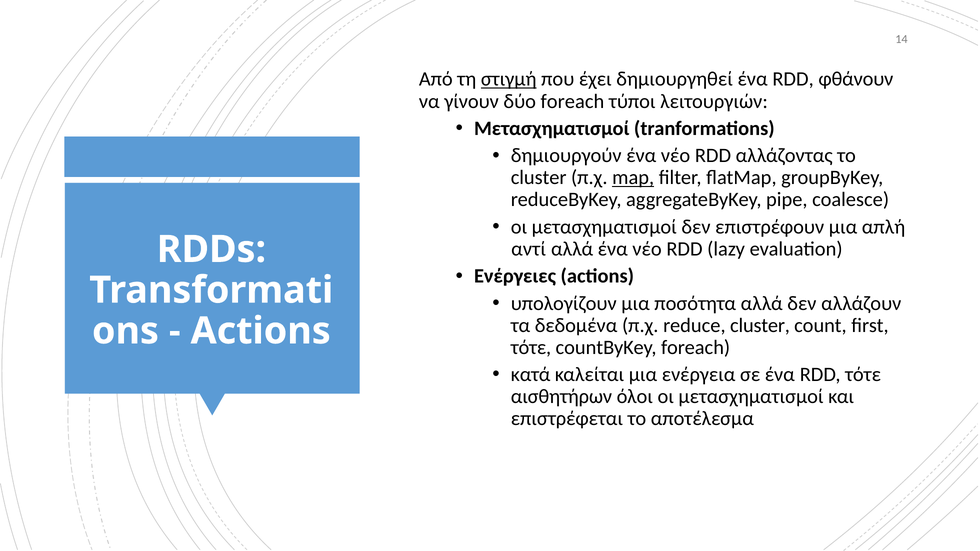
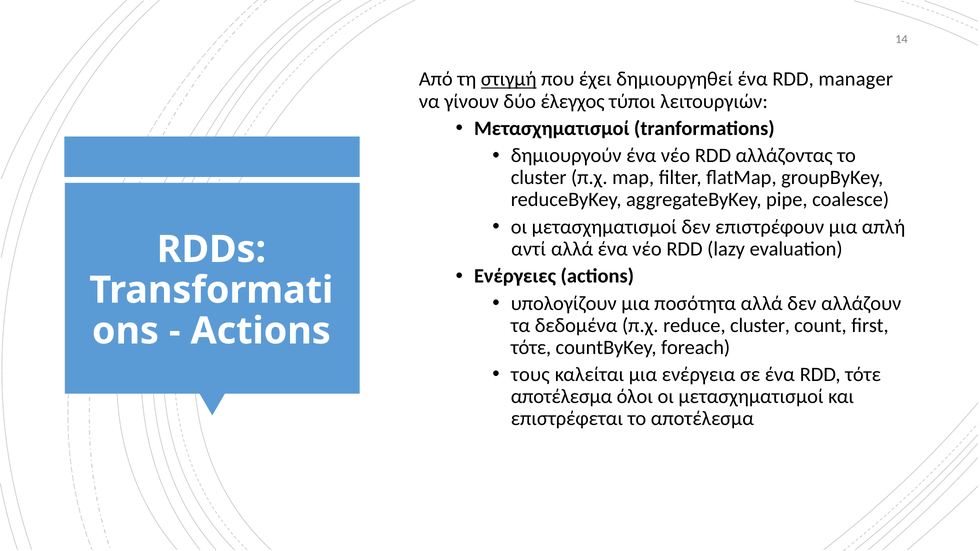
φθάνουν: φθάνουν -> manager (856, 79)
δύο foreach: foreach -> έλεγχος (573, 101)
map underline: present -> none (633, 178)
κατά: κατά -> τους (530, 375)
αισθητήρων: αισθητήρων -> αποτέλεσμα (562, 397)
